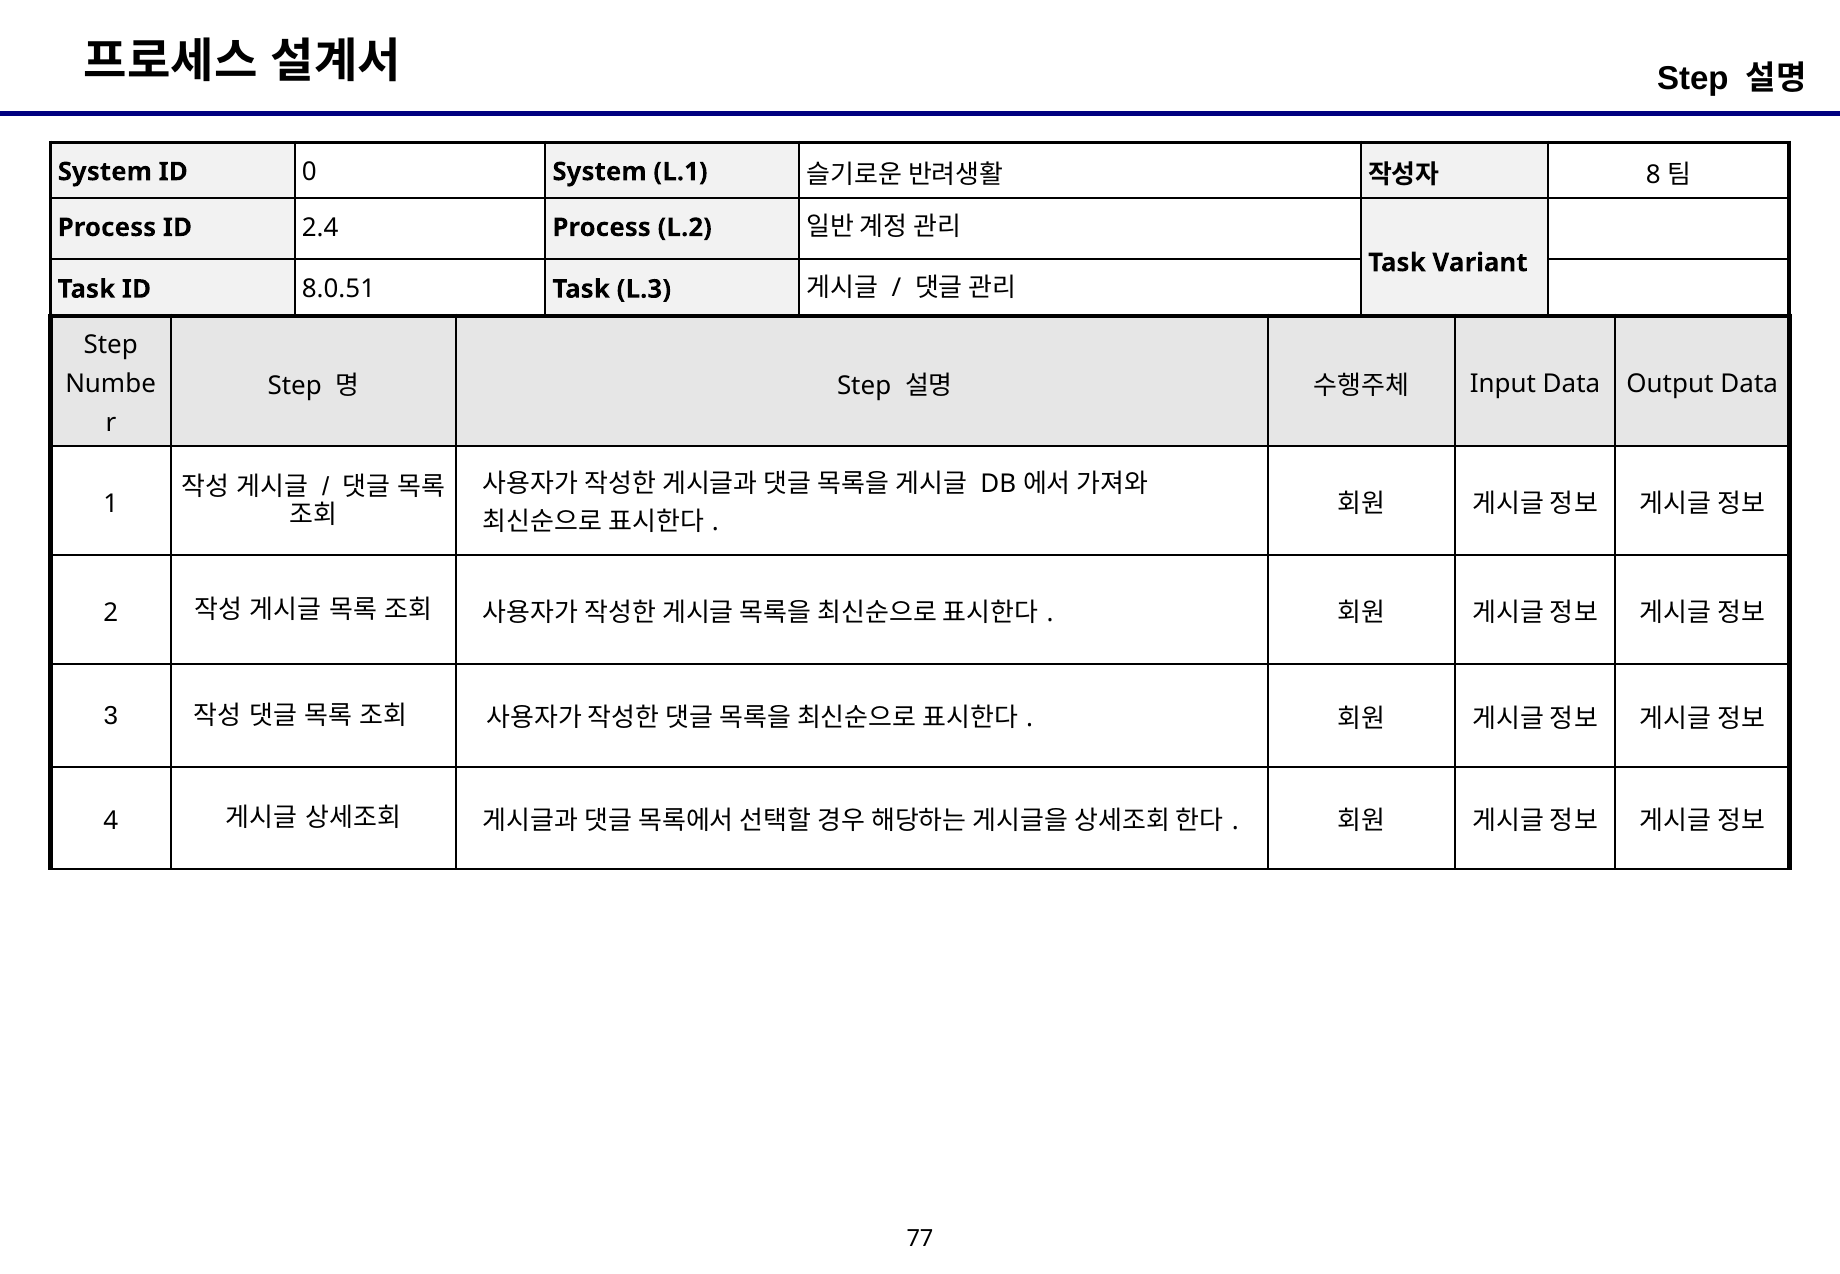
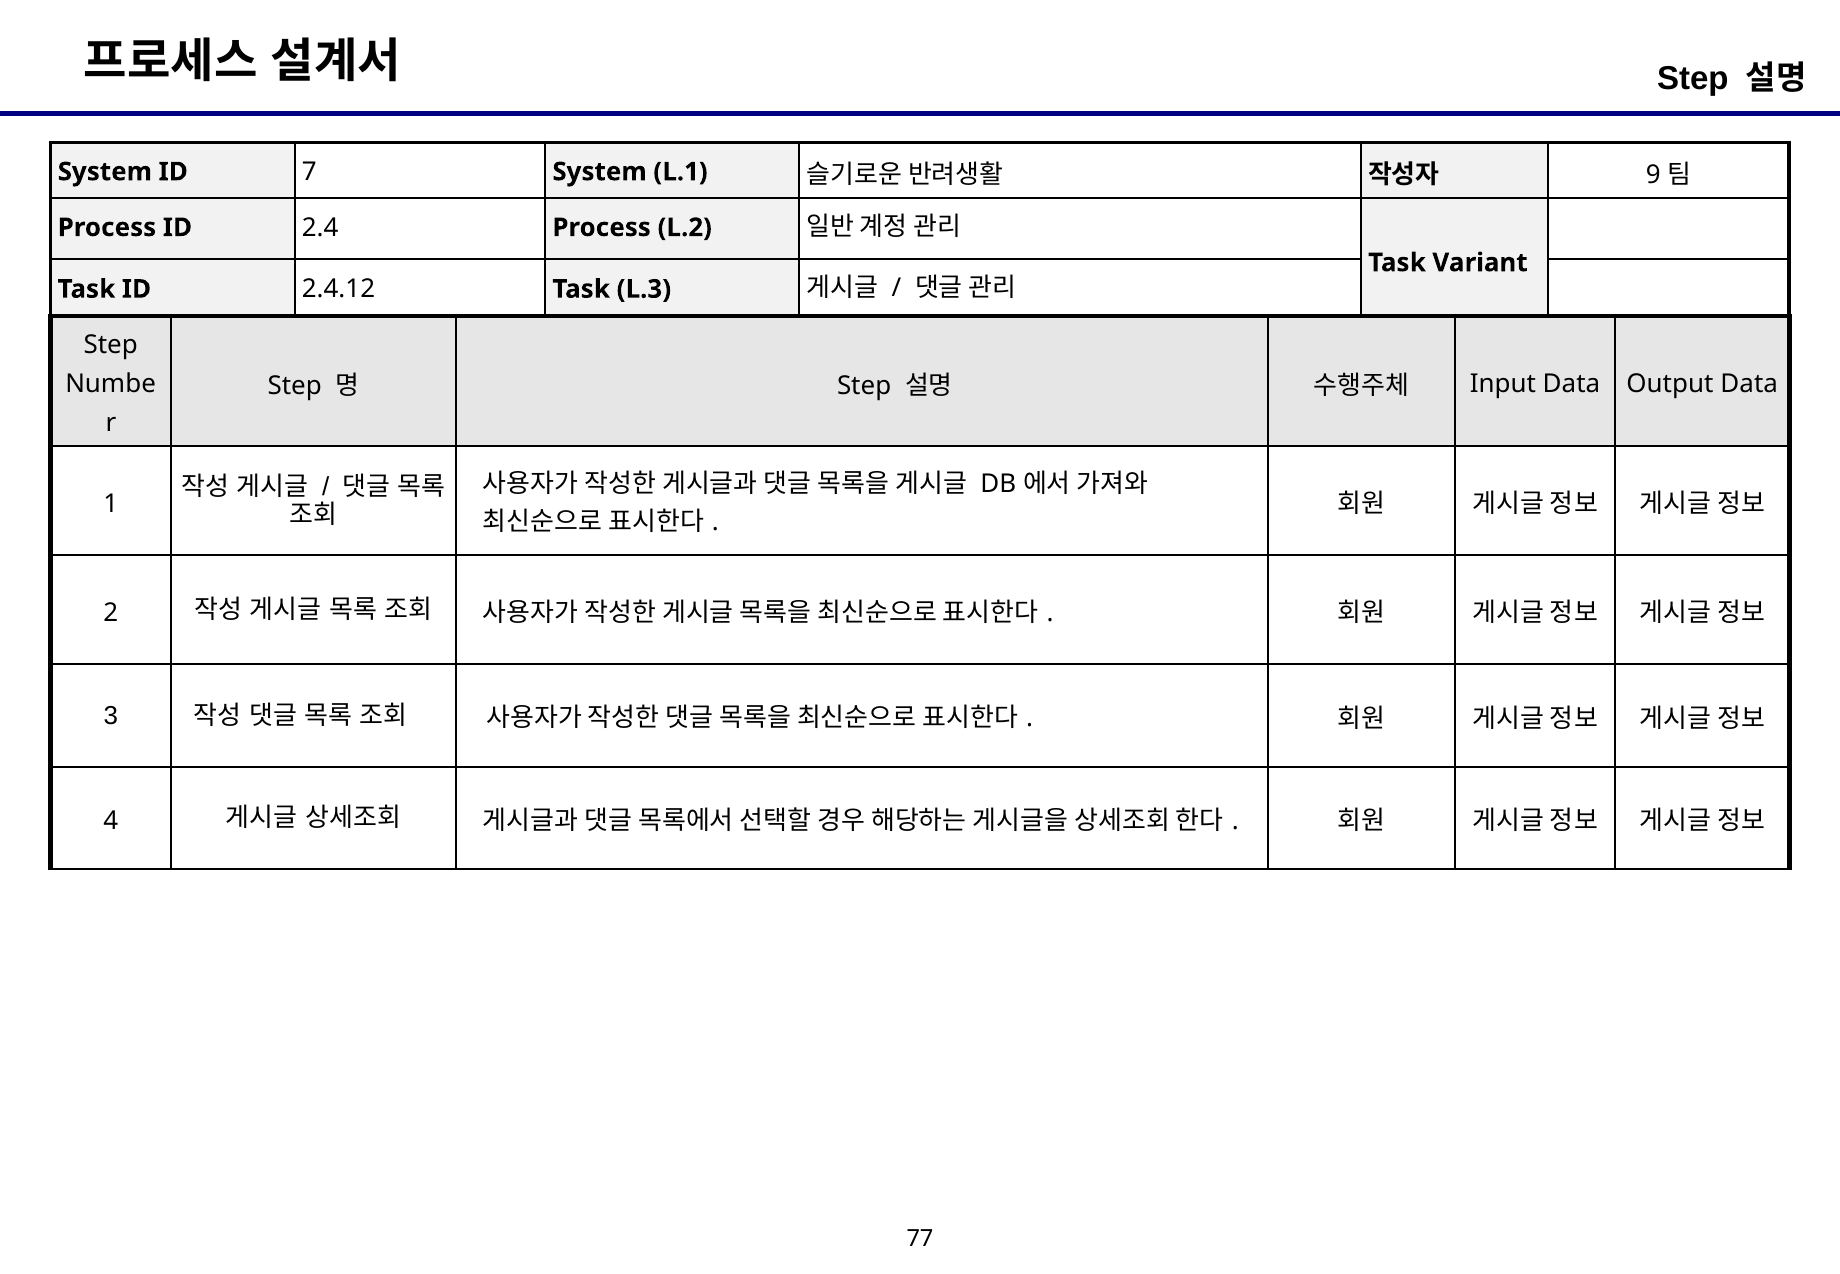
0: 0 -> 7 (309, 172)
8: 8 -> 9 (1653, 175)
8.0.51: 8.0.51 -> 2.4.12 (338, 289)
